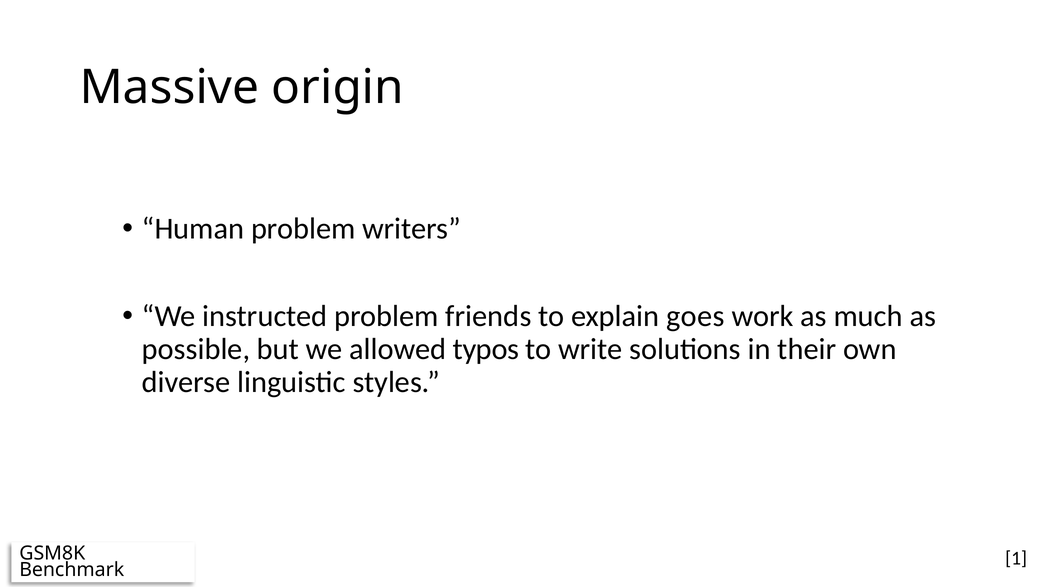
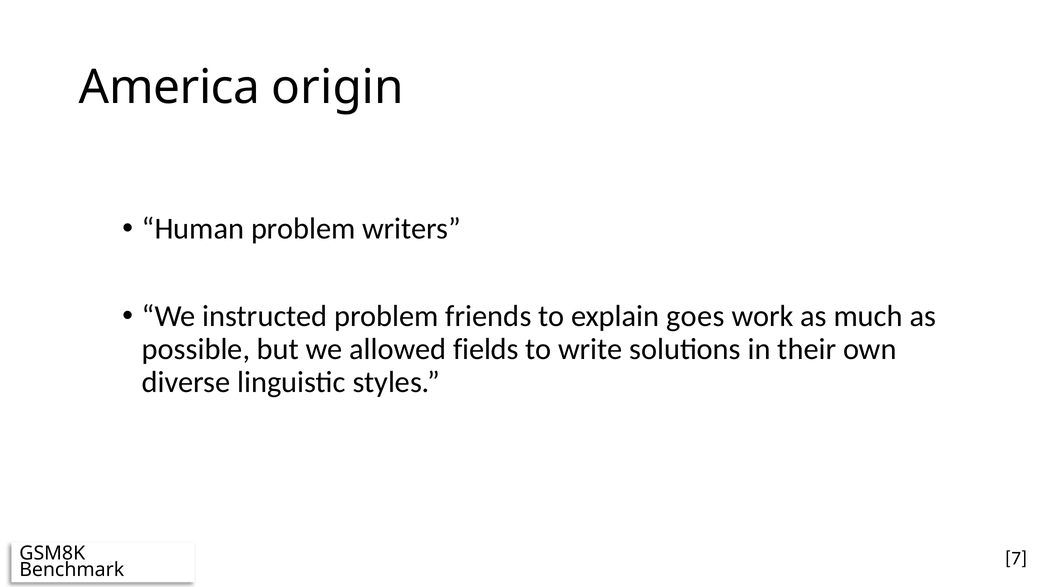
Massive: Massive -> America (170, 88)
typos: typos -> fields (486, 349)
1: 1 -> 7 (1016, 558)
